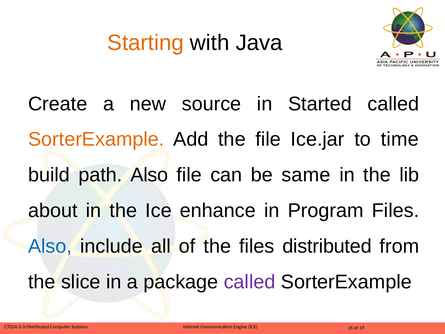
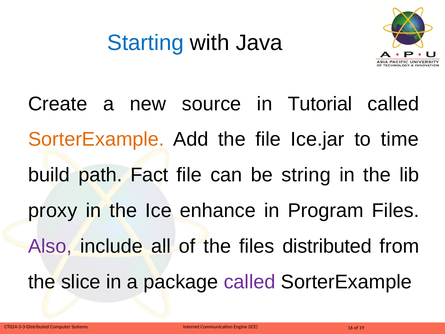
Starting colour: orange -> blue (146, 43)
Started: Started -> Tutorial (320, 104)
path Also: Also -> Fact (149, 175)
same: same -> string (306, 175)
about: about -> proxy (53, 211)
Also colour: blue -> purple (50, 246)
